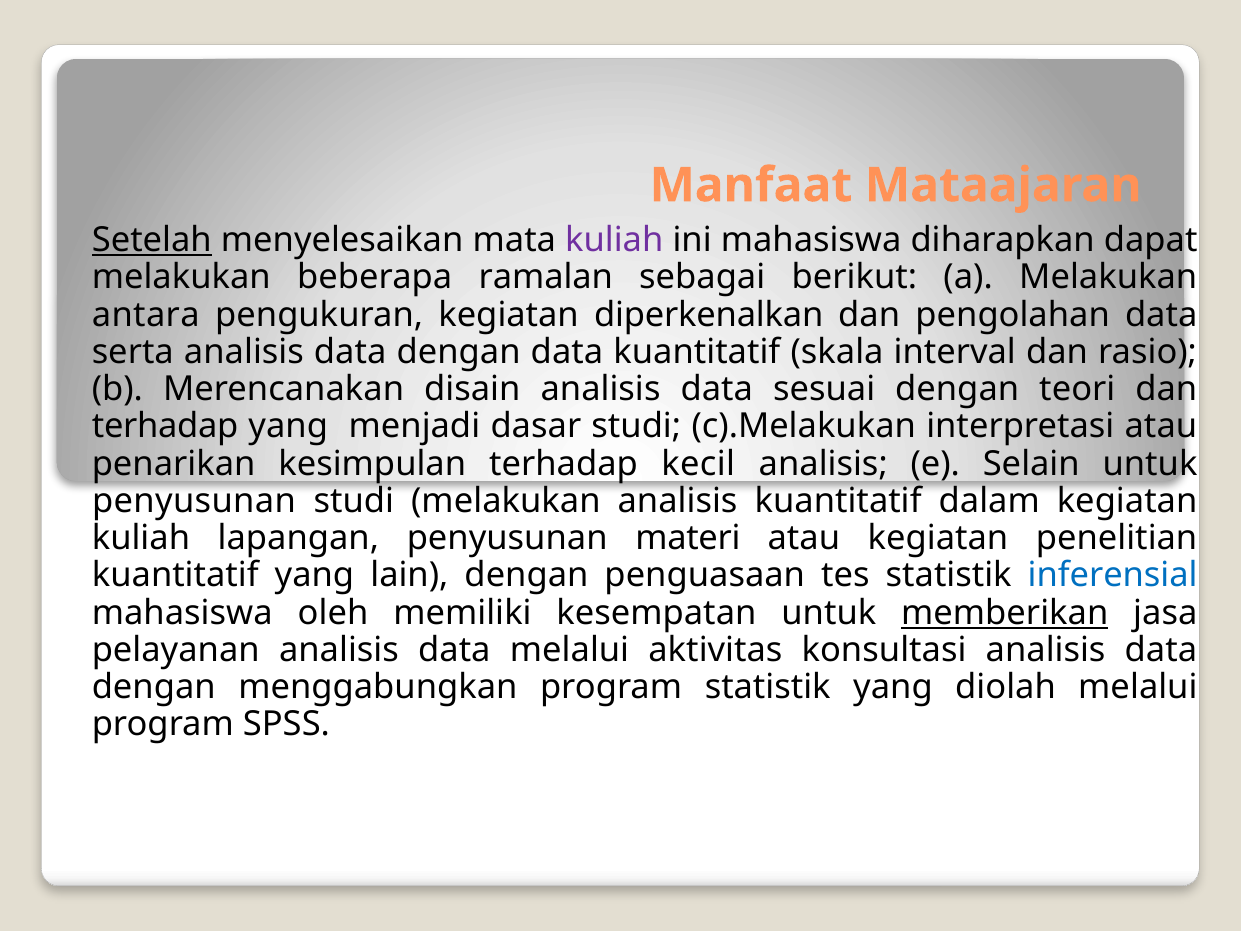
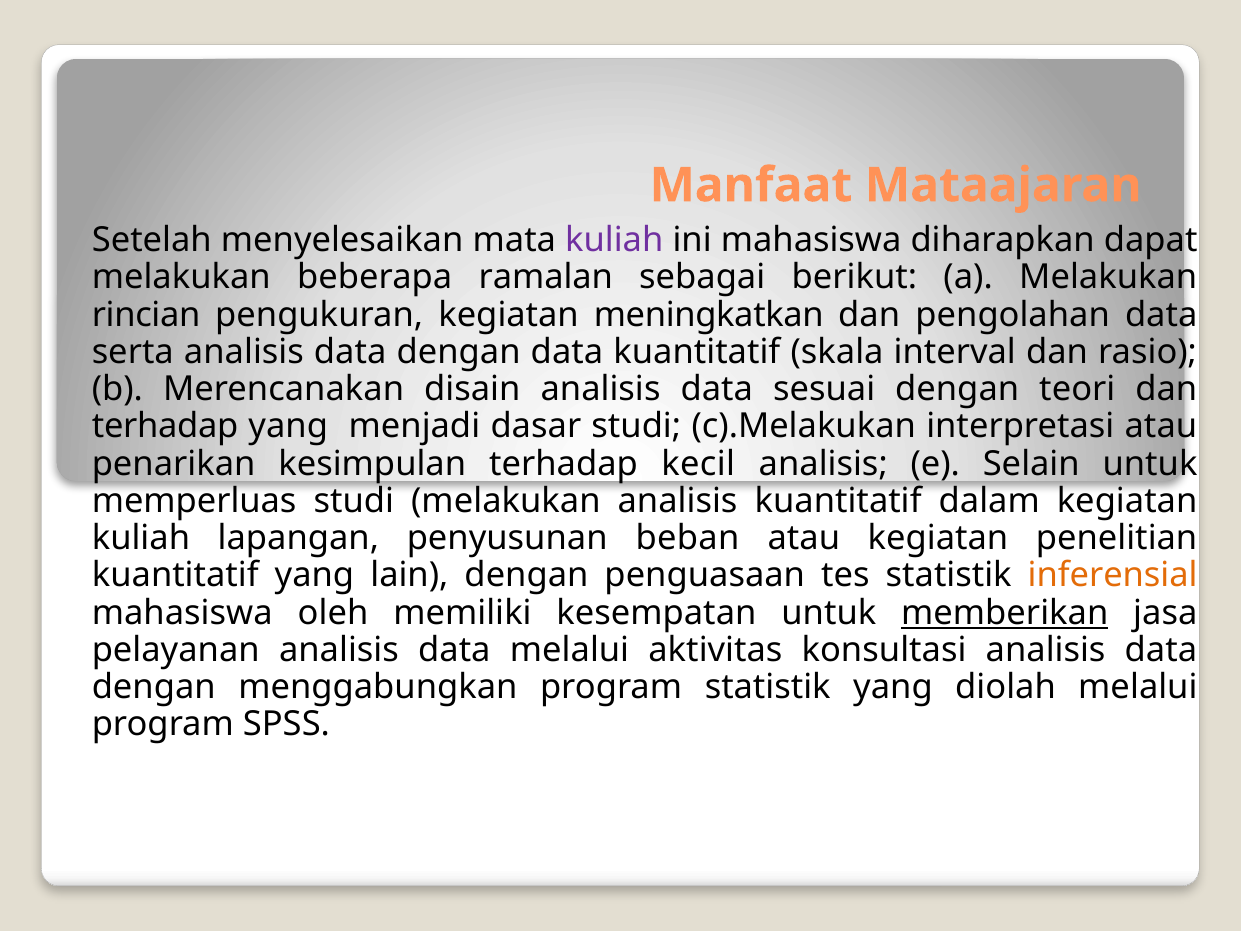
Setelah underline: present -> none (152, 240)
antara: antara -> rincian (146, 315)
diperkenalkan: diperkenalkan -> meningkatkan (709, 315)
penyusunan: penyusunan -> memperluas (194, 501)
materi: materi -> beban (688, 538)
inferensial colour: blue -> orange (1113, 575)
